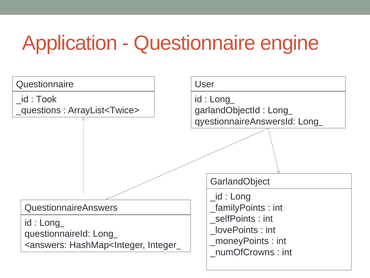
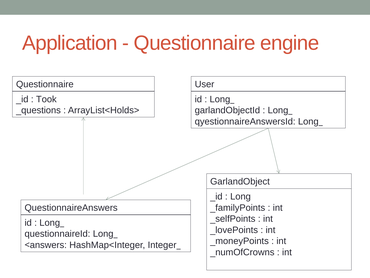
ArrayList<Twice>: ArrayList<Twice> -> ArrayList<Holds> (104, 110)
